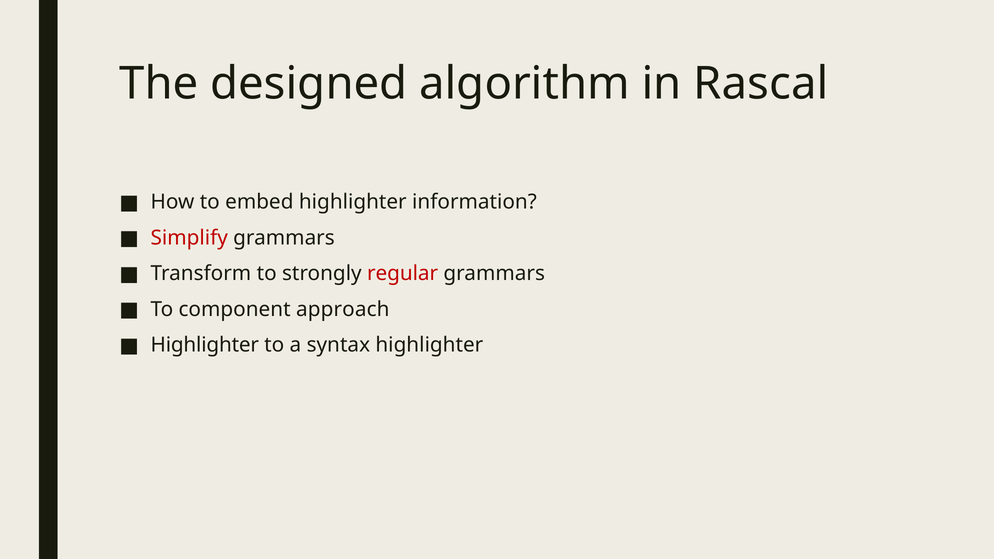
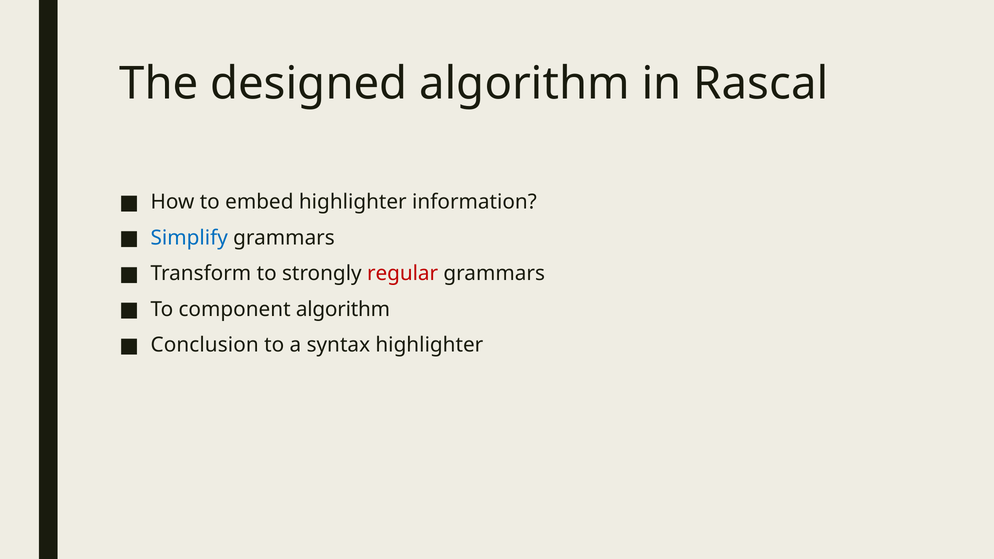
Simplify colour: red -> blue (189, 238)
component approach: approach -> algorithm (343, 309)
Highlighter: Highlighter -> Conclusion (205, 345)
